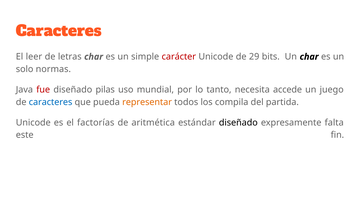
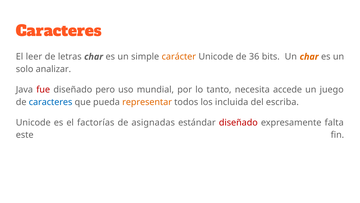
carácter colour: red -> orange (179, 57)
29: 29 -> 36 (254, 57)
char colour: black -> orange (309, 57)
normas: normas -> analizar (53, 69)
pilas: pilas -> pero (105, 89)
compila: compila -> incluida (232, 102)
partida: partida -> escriba (282, 102)
aritmética: aritmética -> asignadas (153, 122)
diseñado colour: black -> red (238, 122)
